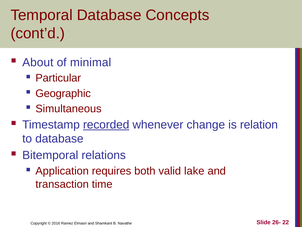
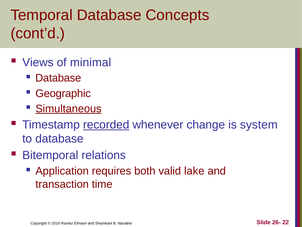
About: About -> Views (38, 62)
Particular: Particular -> Database (58, 78)
Simultaneous underline: none -> present (69, 108)
relation: relation -> system (259, 124)
